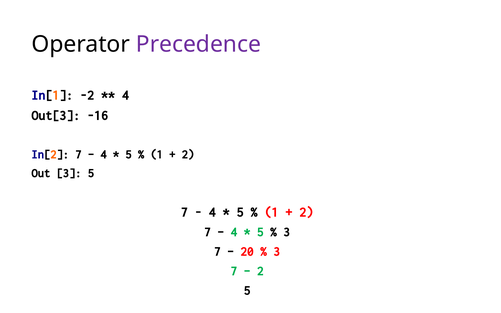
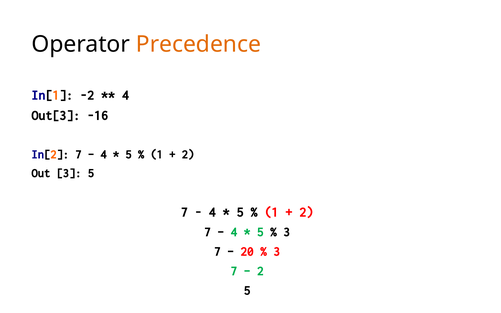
Precedence colour: purple -> orange (198, 44)
